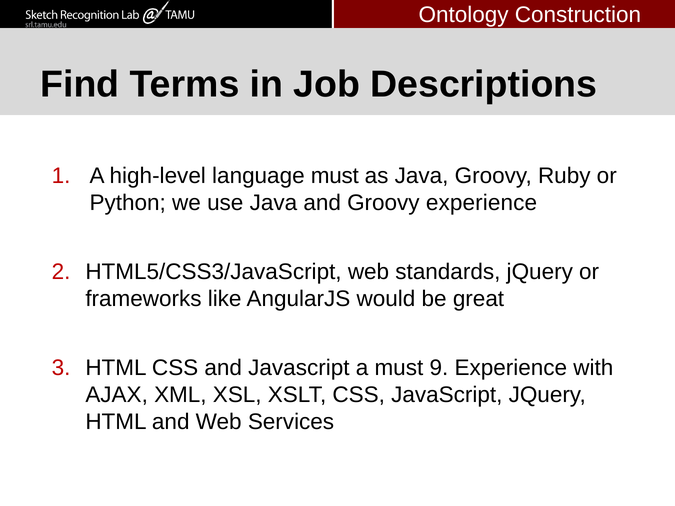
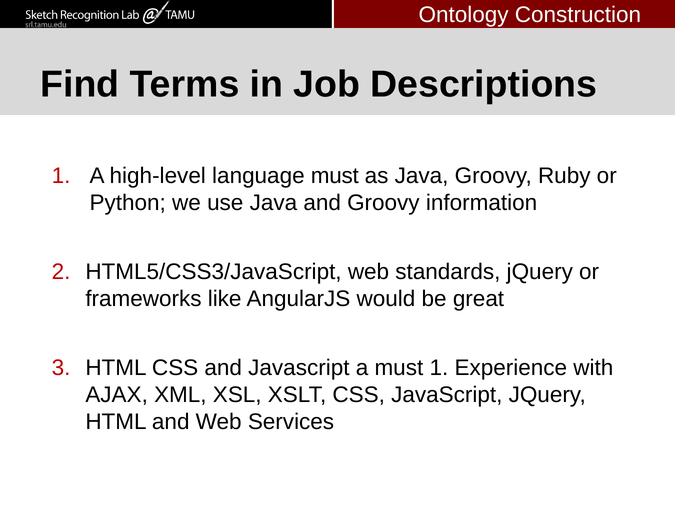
Groovy experience: experience -> information (482, 203)
must 9: 9 -> 1 (439, 368)
